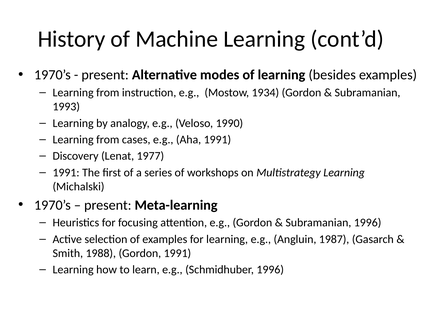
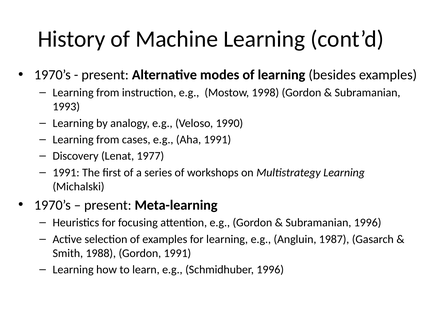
1934: 1934 -> 1998 (265, 92)
